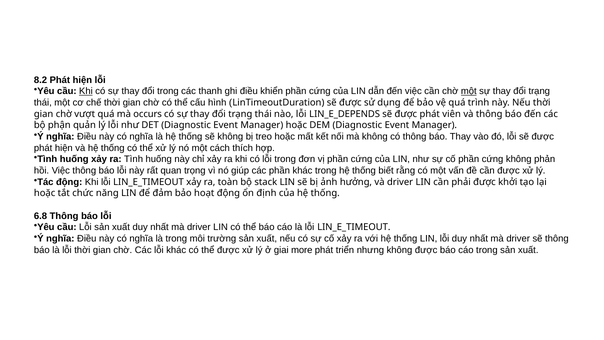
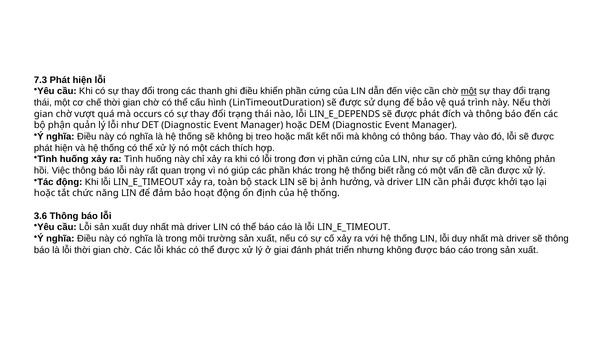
8.2: 8.2 -> 7.3 (41, 80)
Khi underline: present -> none (86, 91)
viên: viên -> đích (452, 114)
6.8: 6.8 -> 3.6 (41, 216)
more: more -> đánh (302, 250)
